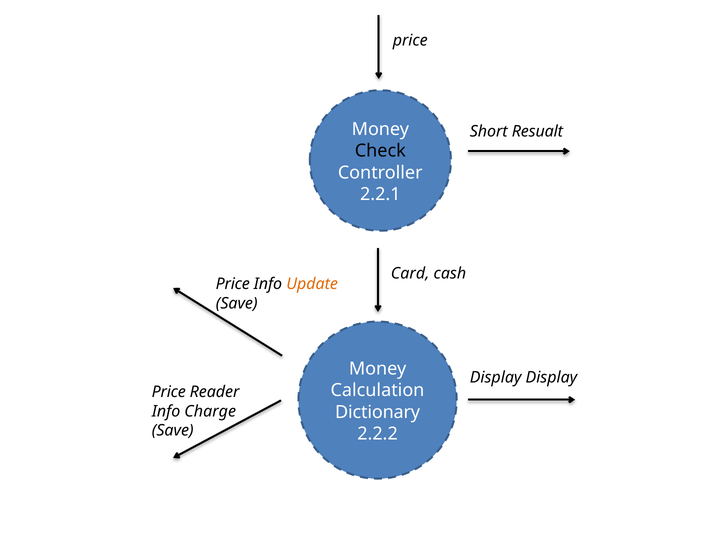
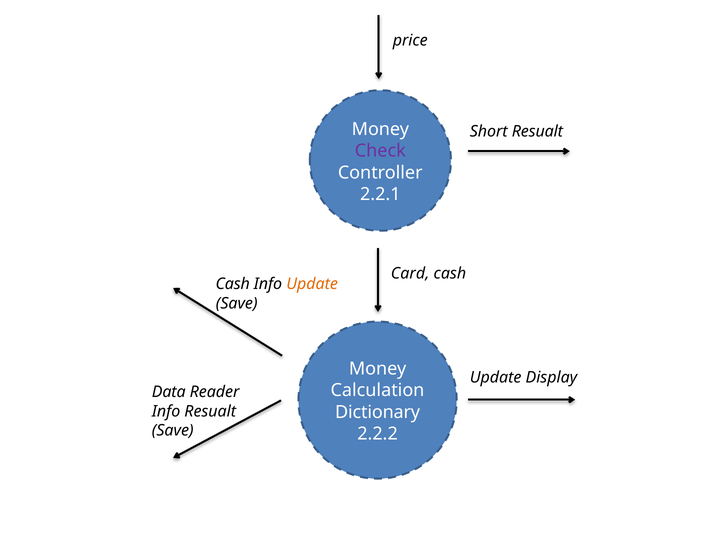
Check colour: black -> purple (380, 151)
Price: Price -> Cash (233, 284)
Display: Display -> Update (496, 377)
Price: Price -> Data (169, 392)
Info Charge: Charge -> Resualt (210, 411)
